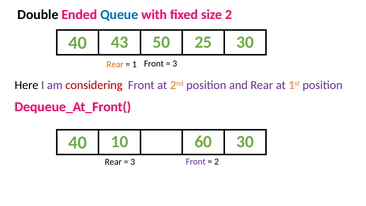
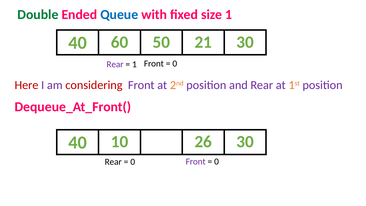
Double colour: black -> green (38, 14)
size 2: 2 -> 1 (229, 14)
43: 43 -> 60 (120, 42)
25: 25 -> 21 (203, 42)
3: 3 -> 0 (175, 64)
Rear colour: orange -> purple (115, 64)
Here colour: black -> red (27, 85)
60: 60 -> 26 (203, 142)
2: 2 -> 0 (217, 162)
3: 3 -> 0 (133, 162)
